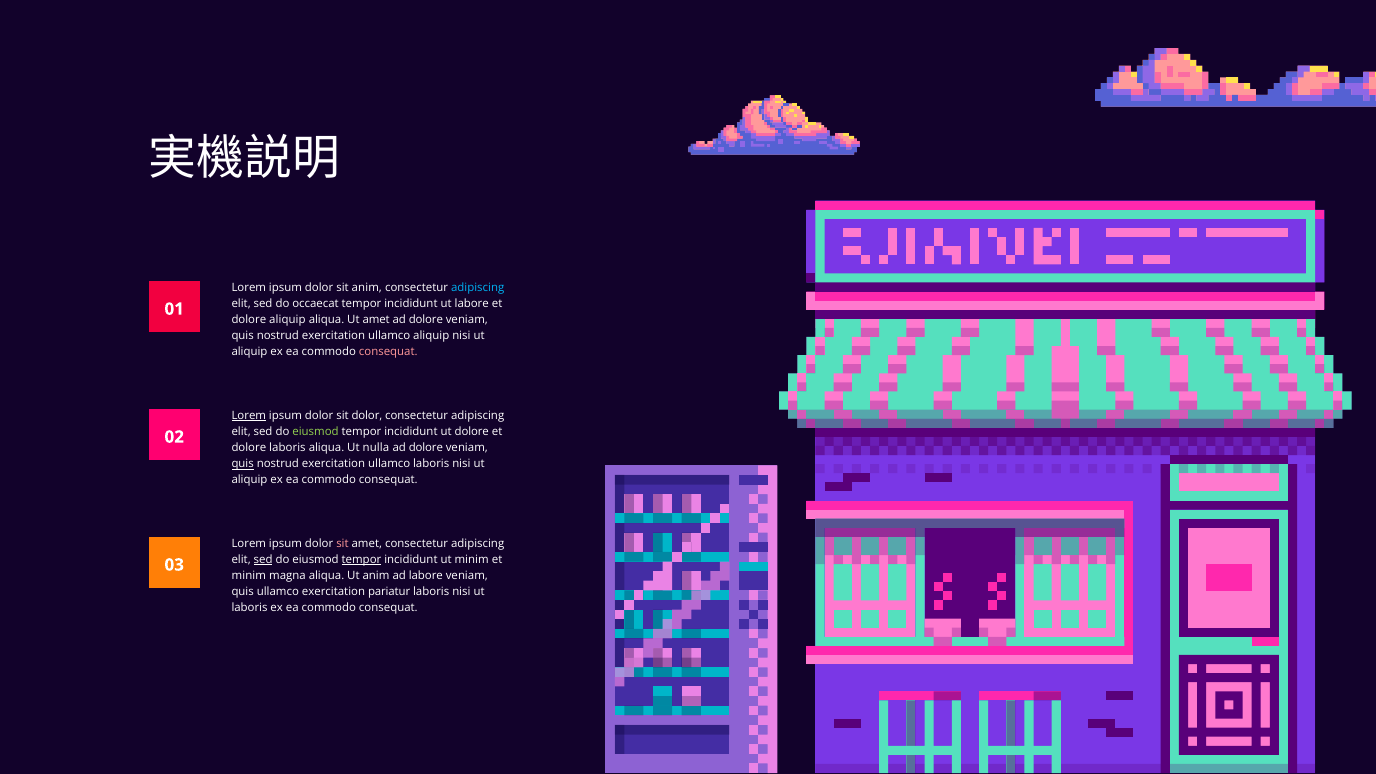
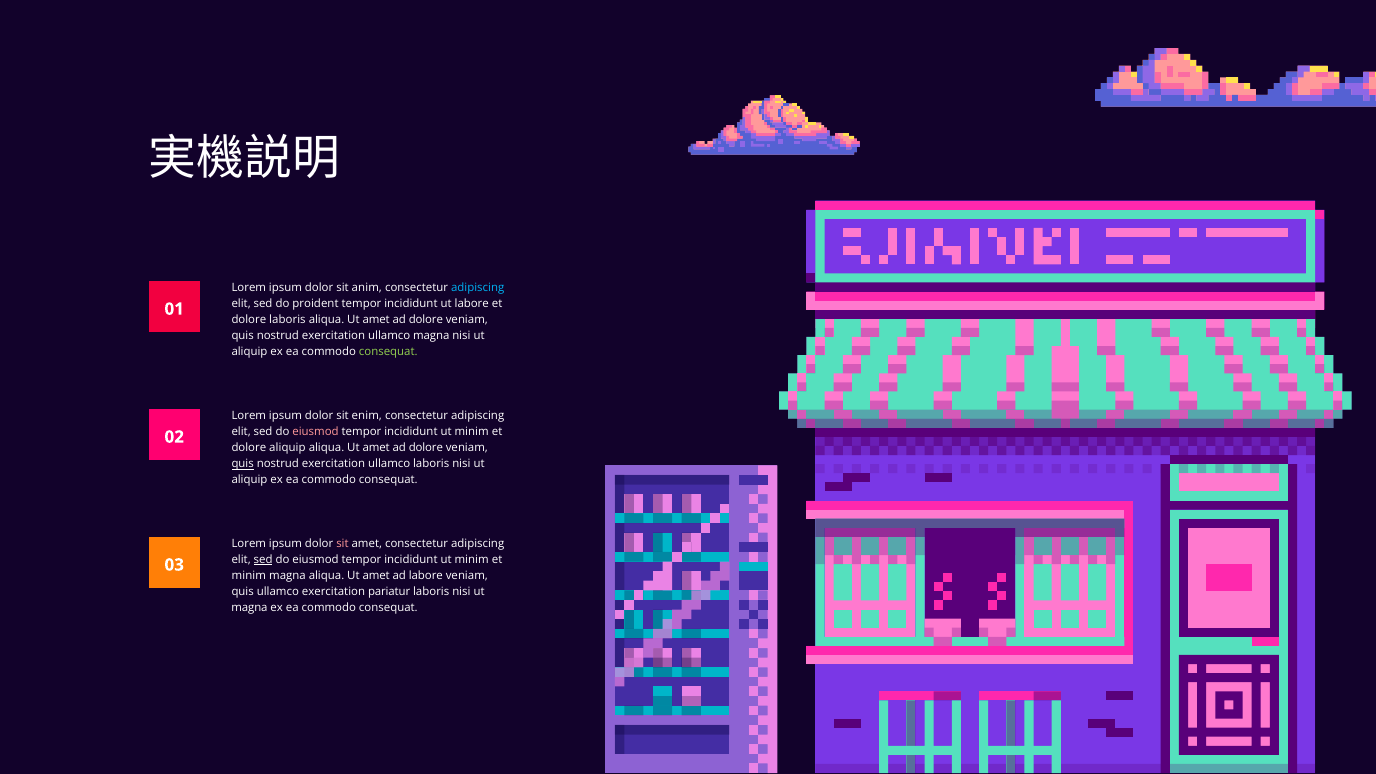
occaecat: occaecat -> proident (316, 304)
dolore aliquip: aliquip -> laboris (287, 320)
ullamco aliquip: aliquip -> magna (431, 336)
consequat colour: pink -> light green (388, 352)
Lorem underline: present -> none (249, 416)
sit dolor: dolor -> enim (367, 416)
eiusmod colour: light green -> pink (316, 432)
dolore: dolore -> minim (472, 432)
dolore laboris: laboris -> aliquip (287, 448)
nulla: nulla -> amet (376, 448)
tempor underline: present -> none (361, 560)
magna aliqua Ut anim: anim -> amet (376, 576)
laboris: laboris -> magna (250, 608)
